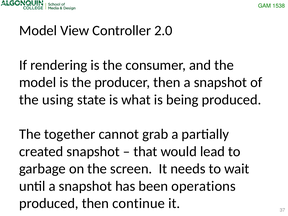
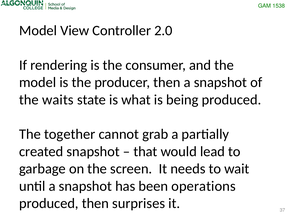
using: using -> waits (58, 100)
continue: continue -> surprises (139, 203)
